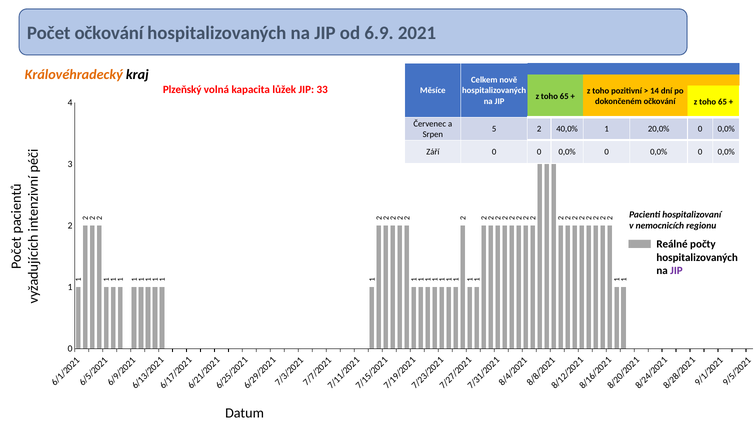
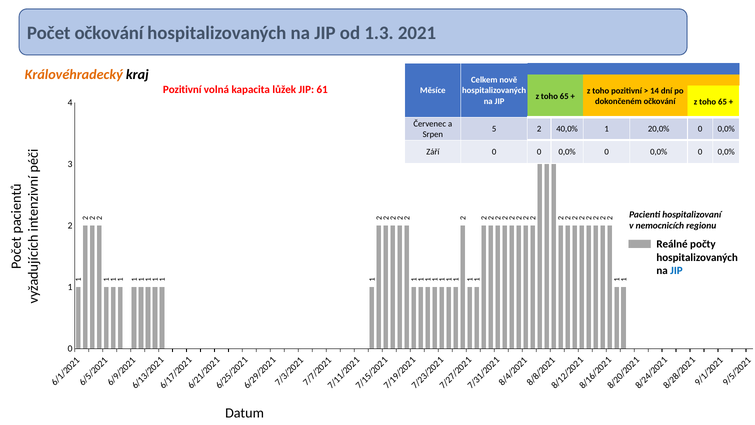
6.9: 6.9 -> 1.3 (379, 33)
Plzeňský: Plzeňský -> Pozitivní (182, 90)
33: 33 -> 61 (322, 90)
JIP colour: purple -> blue (676, 270)
